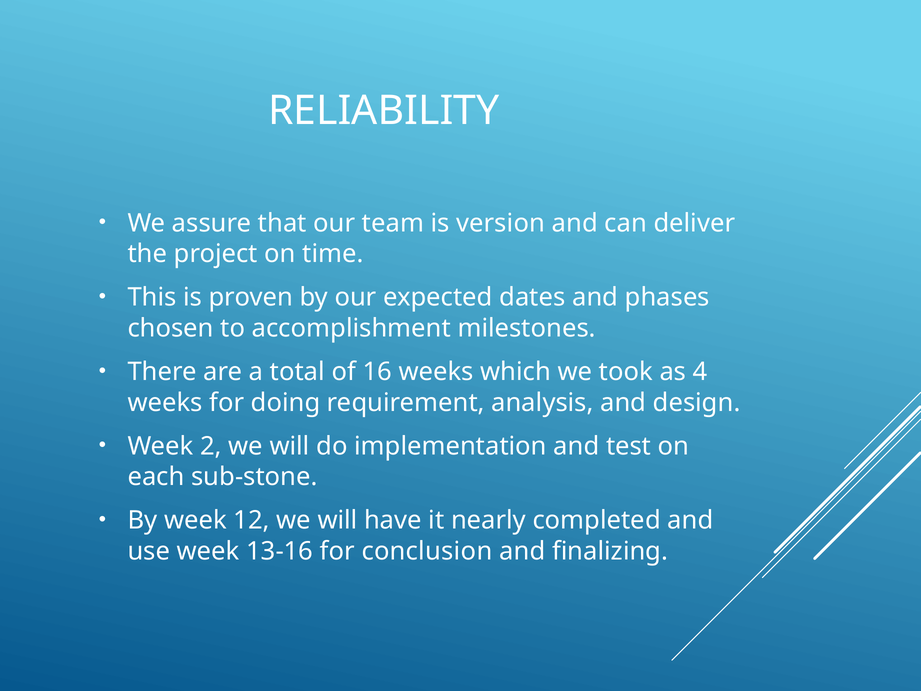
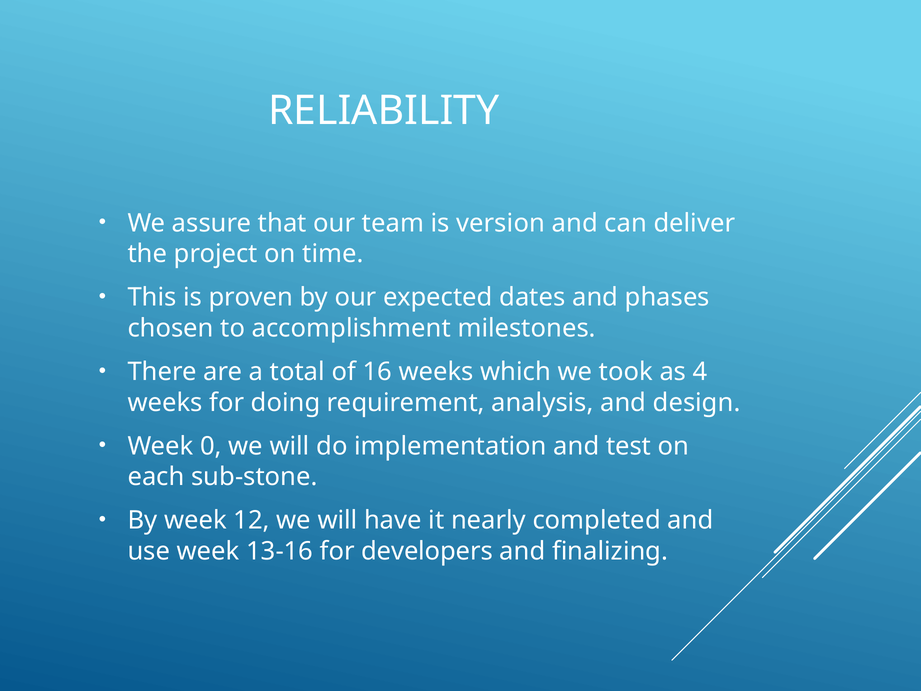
2: 2 -> 0 (211, 446)
conclusion: conclusion -> developers (427, 551)
